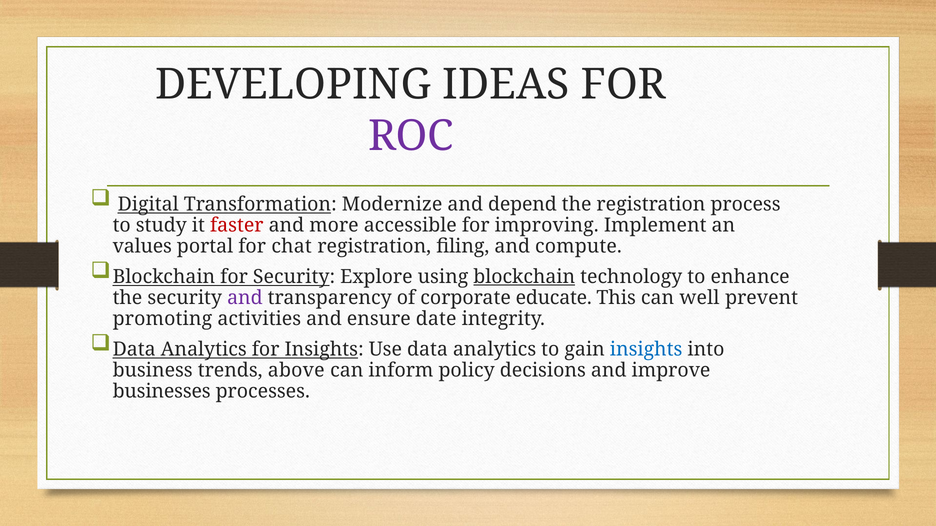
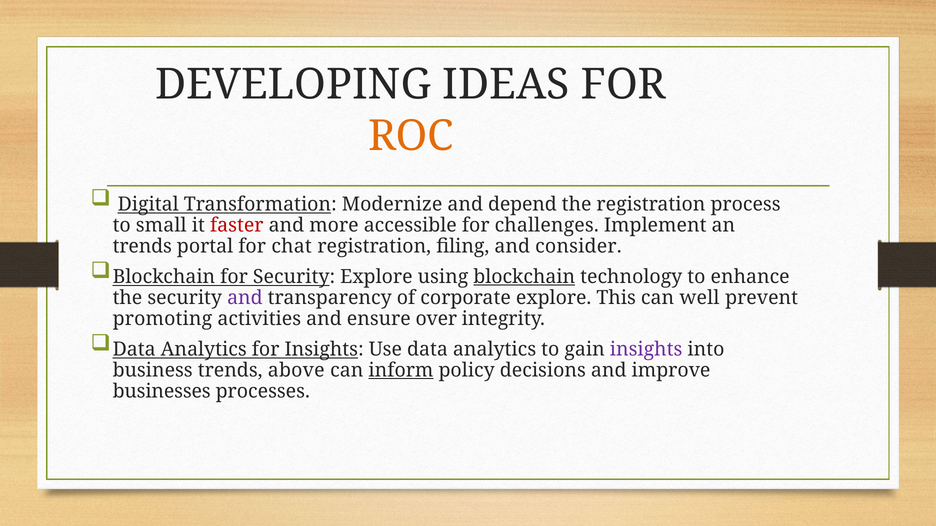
ROC colour: purple -> orange (411, 136)
study: study -> small (161, 225)
improving: improving -> challenges (547, 225)
values: values -> trends (142, 246)
compute: compute -> consider (578, 246)
corporate educate: educate -> explore (554, 298)
date: date -> over (436, 319)
insights colour: blue -> purple (646, 350)
inform underline: none -> present (401, 371)
